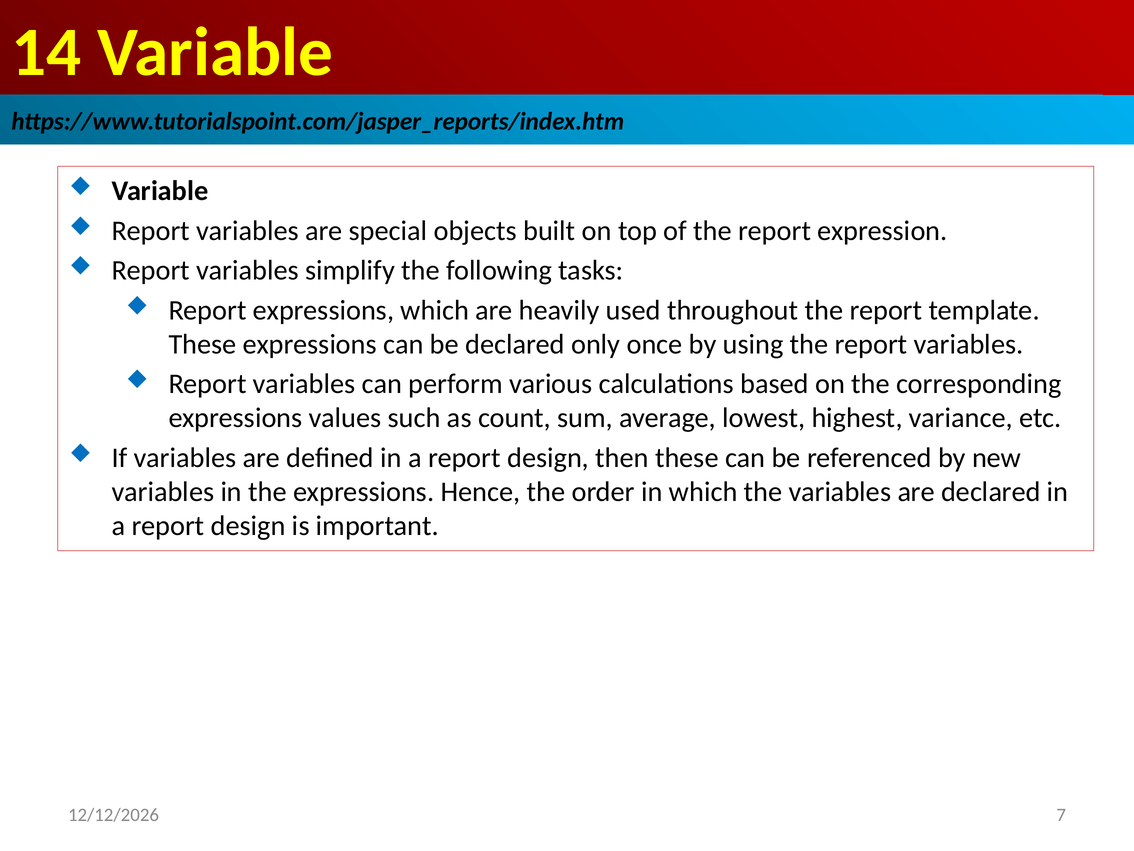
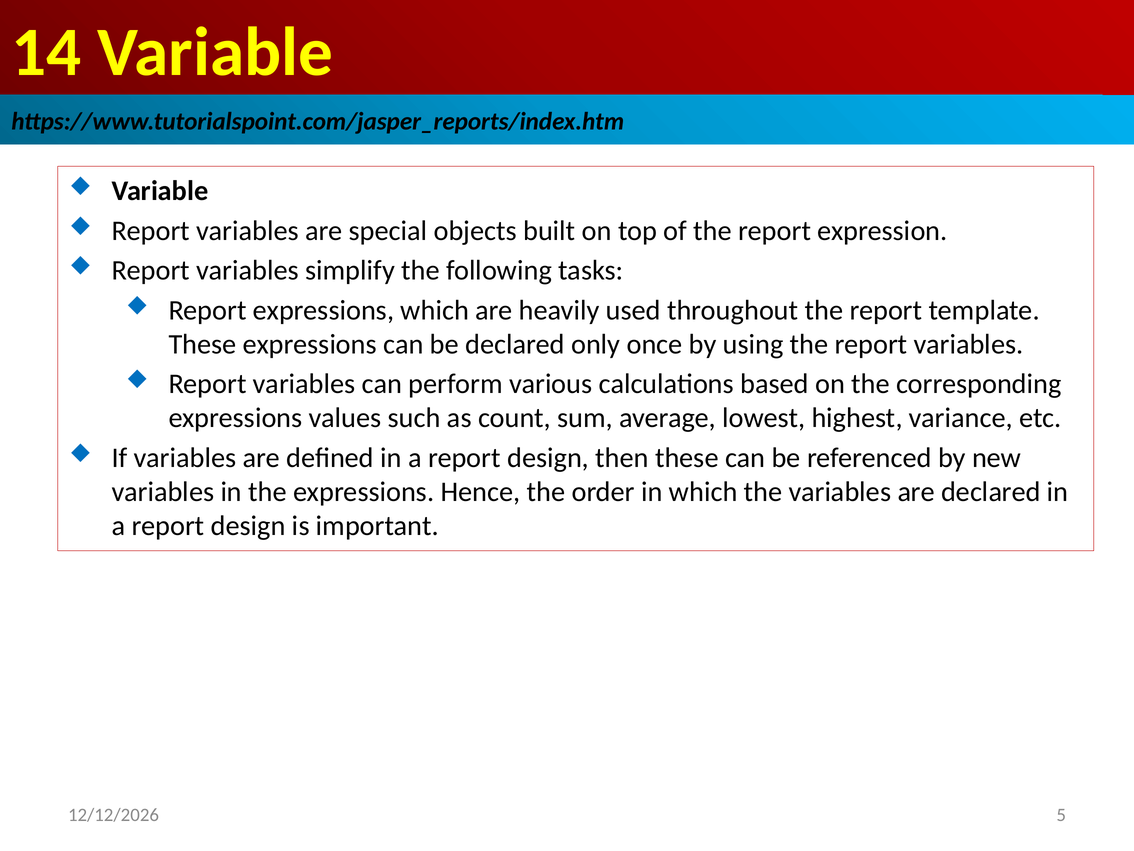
7: 7 -> 5 (1061, 814)
